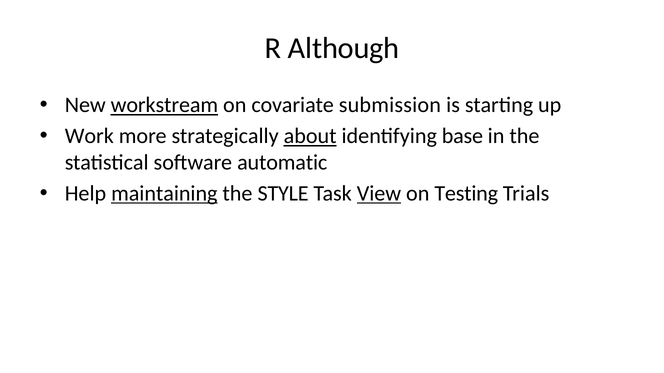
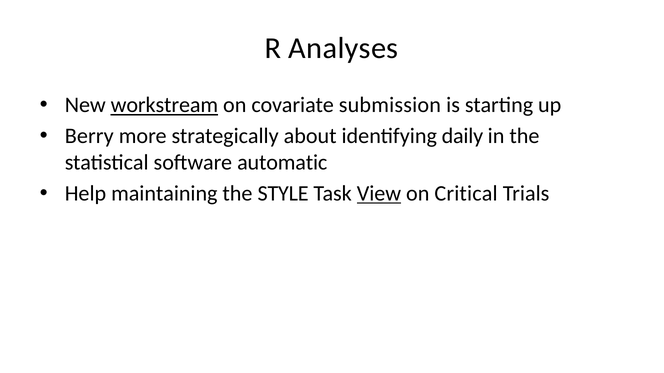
Although: Although -> Analyses (343, 48)
Work: Work -> Berry (89, 136)
about underline: present -> none (310, 136)
base: base -> daily (462, 136)
maintaining underline: present -> none (164, 194)
Testing: Testing -> Critical (466, 194)
